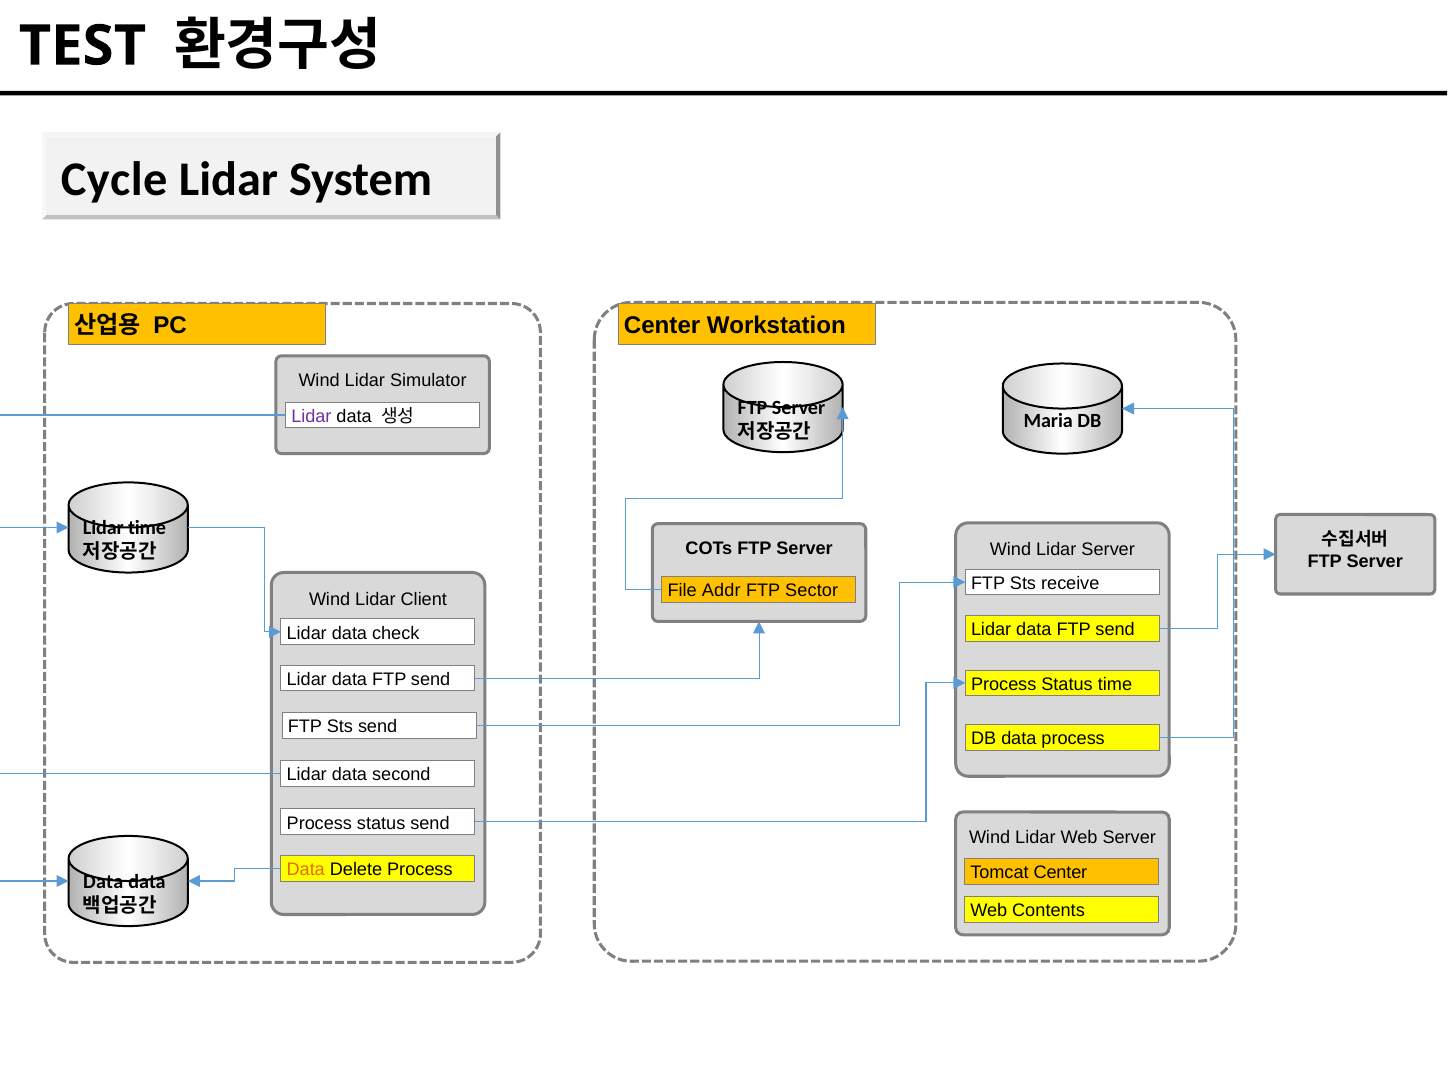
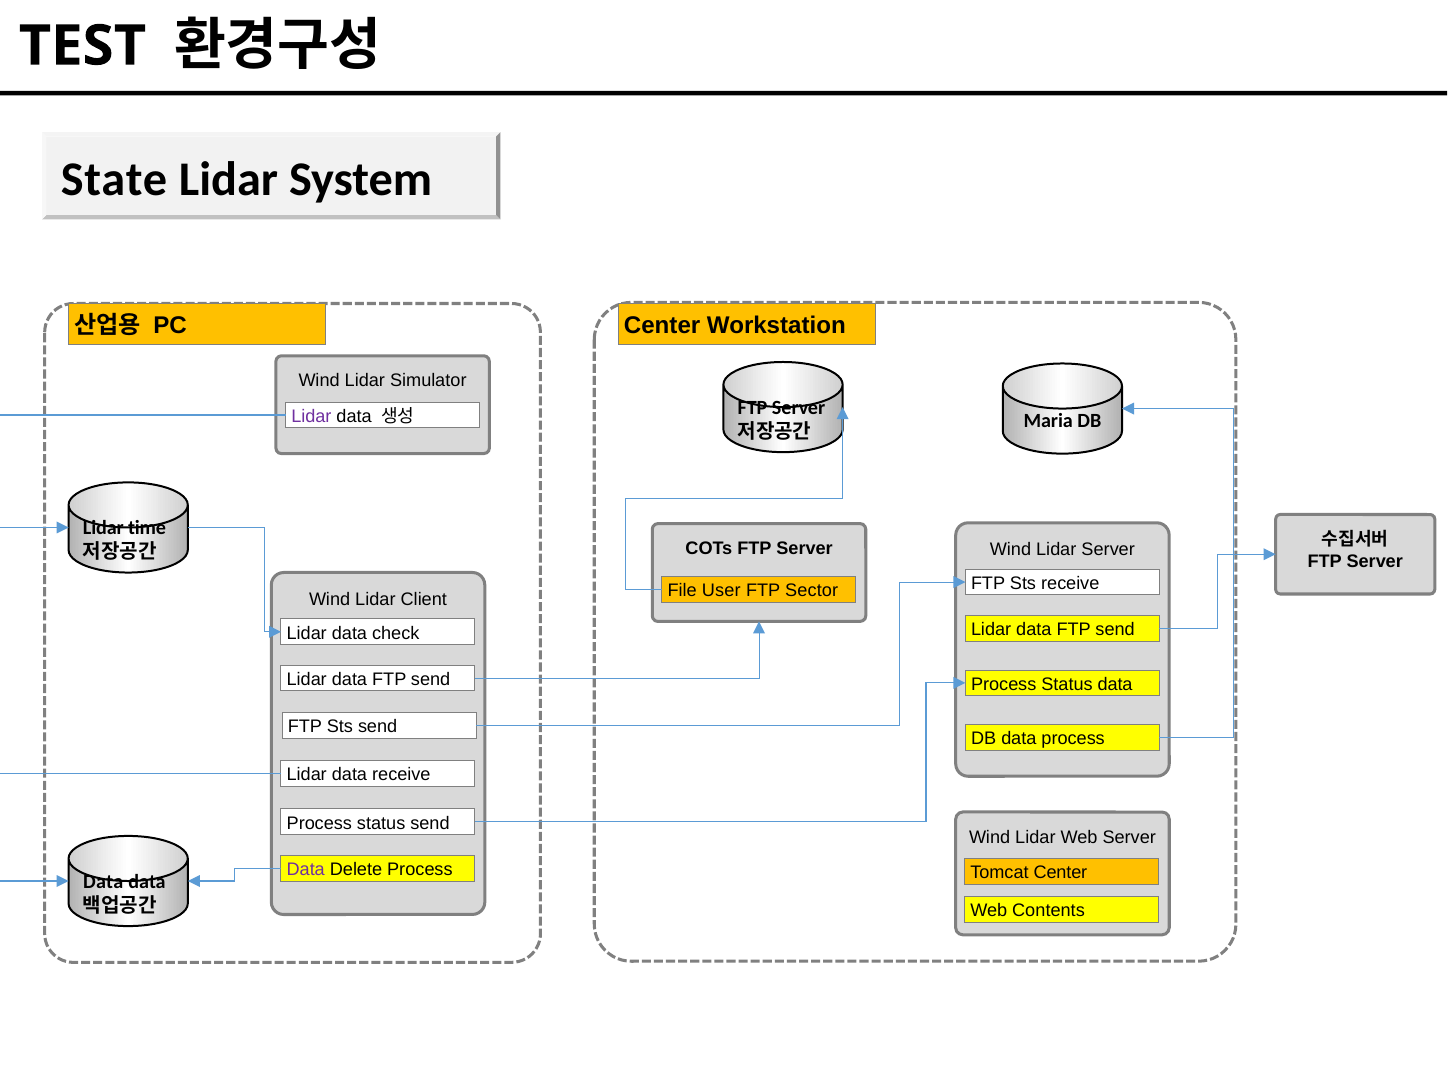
Cycle: Cycle -> State (114, 179)
Addr: Addr -> User (721, 590)
Status time: time -> data (1115, 684)
data second: second -> receive (401, 774)
Data colour: orange -> purple (306, 869)
